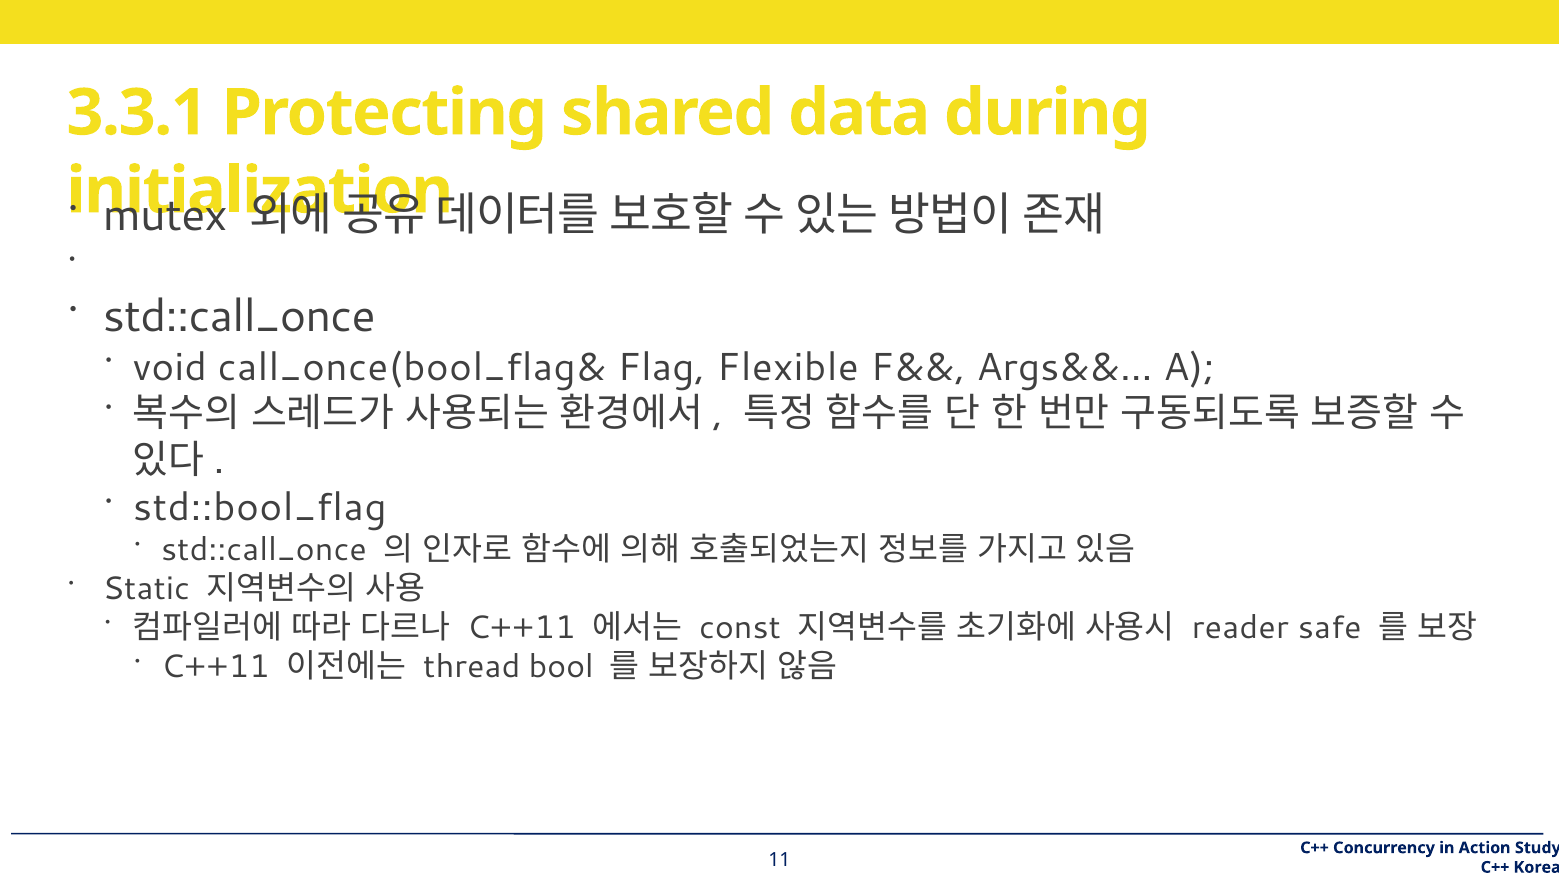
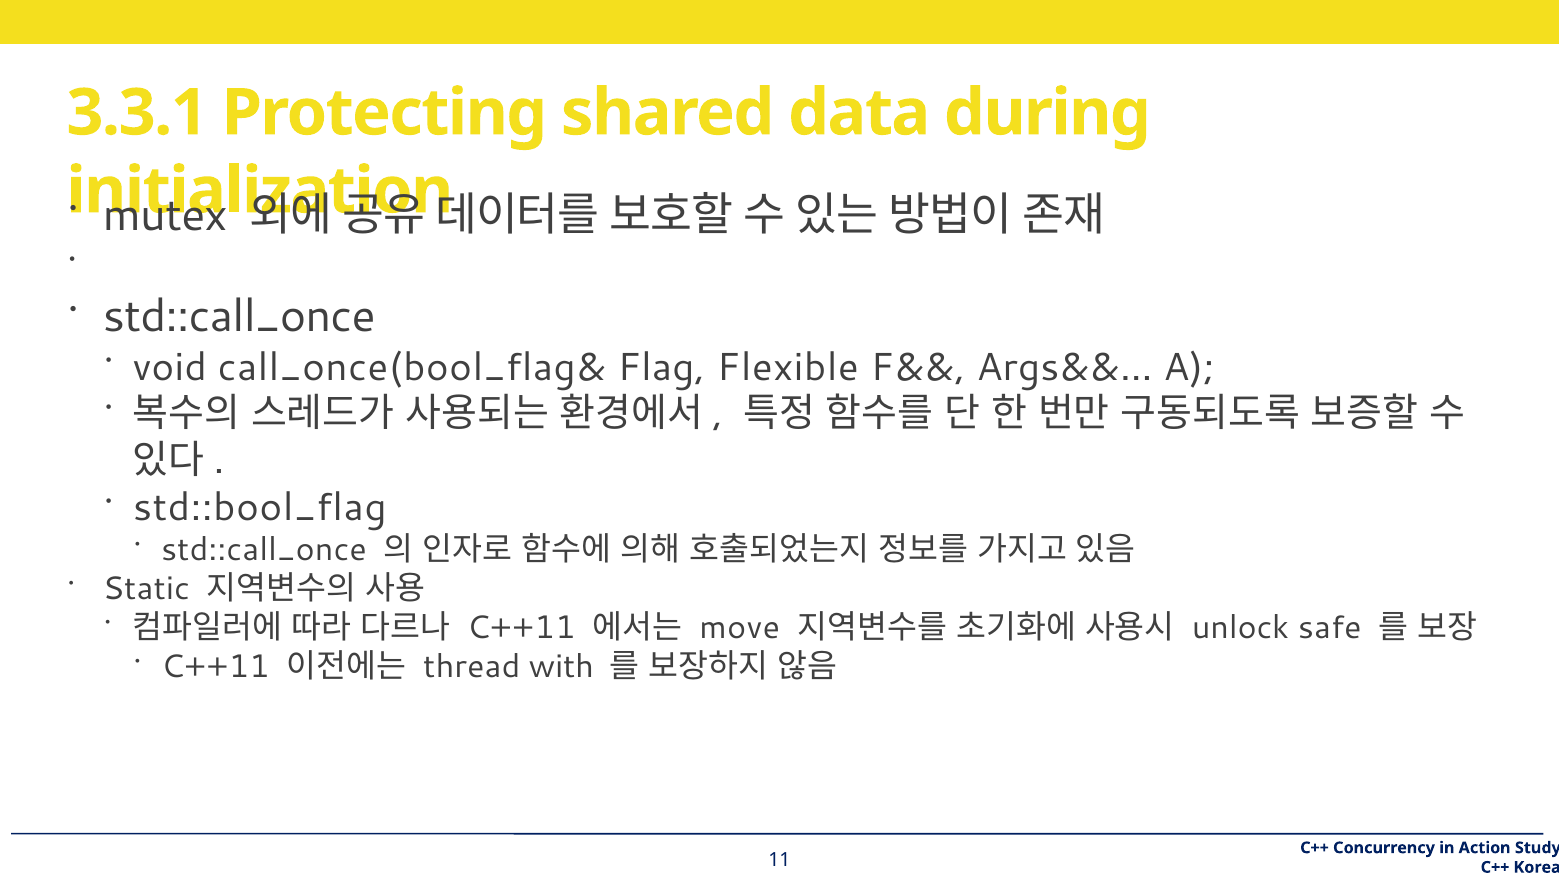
const: const -> move (740, 628)
reader: reader -> unlock (1241, 628)
bool: bool -> with (561, 667)
